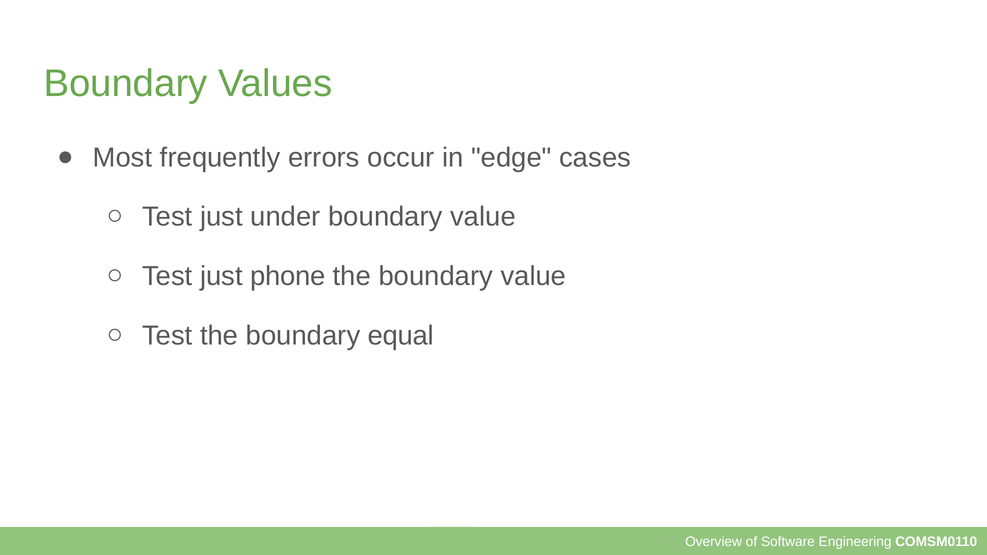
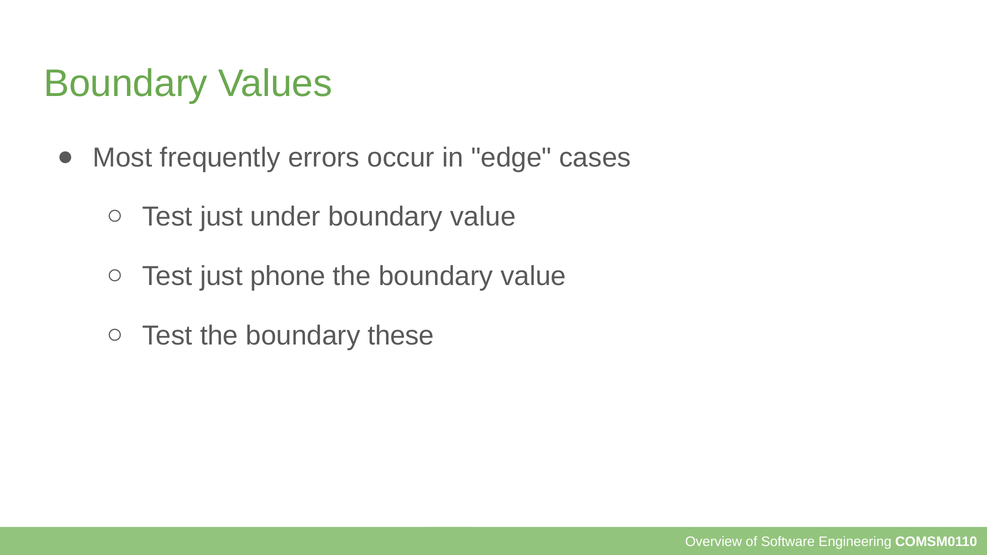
equal: equal -> these (401, 336)
